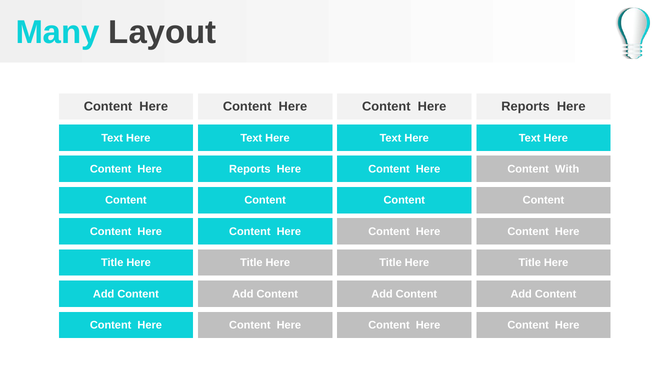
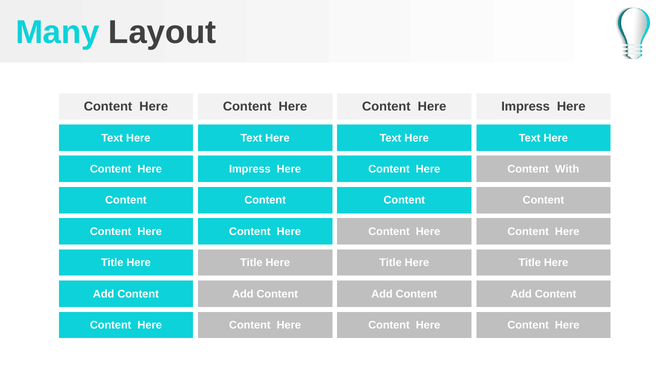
Reports: Reports -> Impress (526, 107)
Reports: Reports -> Impress (250, 169)
